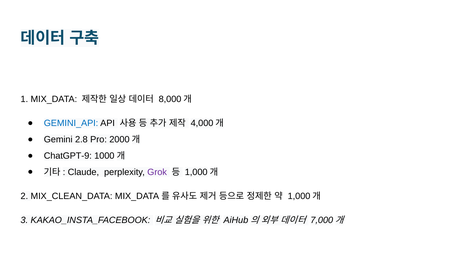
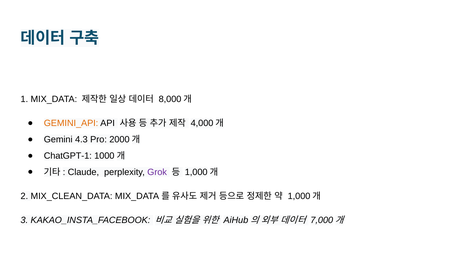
GEMINI_API colour: blue -> orange (71, 123)
2.8: 2.8 -> 4.3 (81, 140)
ChatGPT-9: ChatGPT-9 -> ChatGPT-1 (68, 156)
